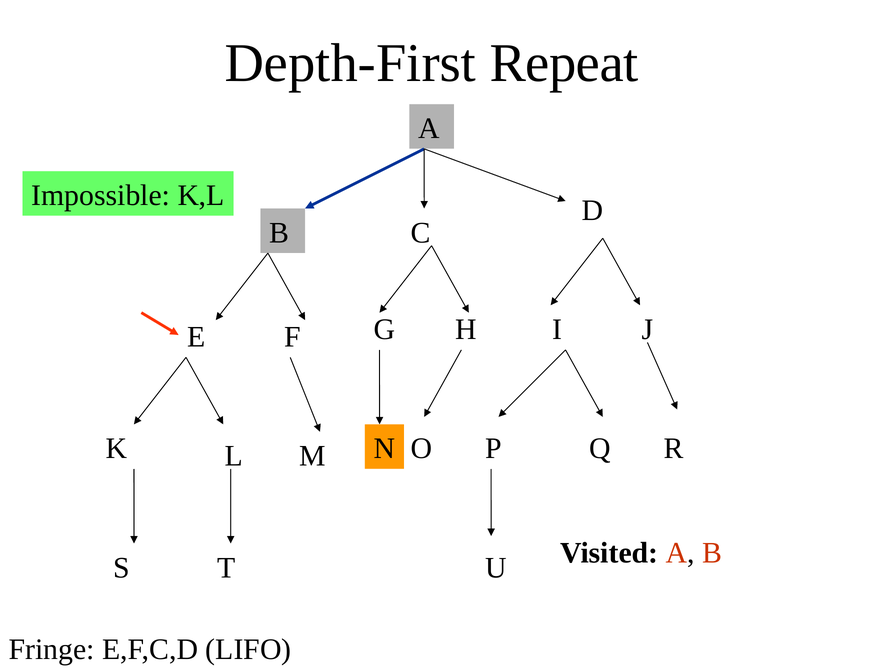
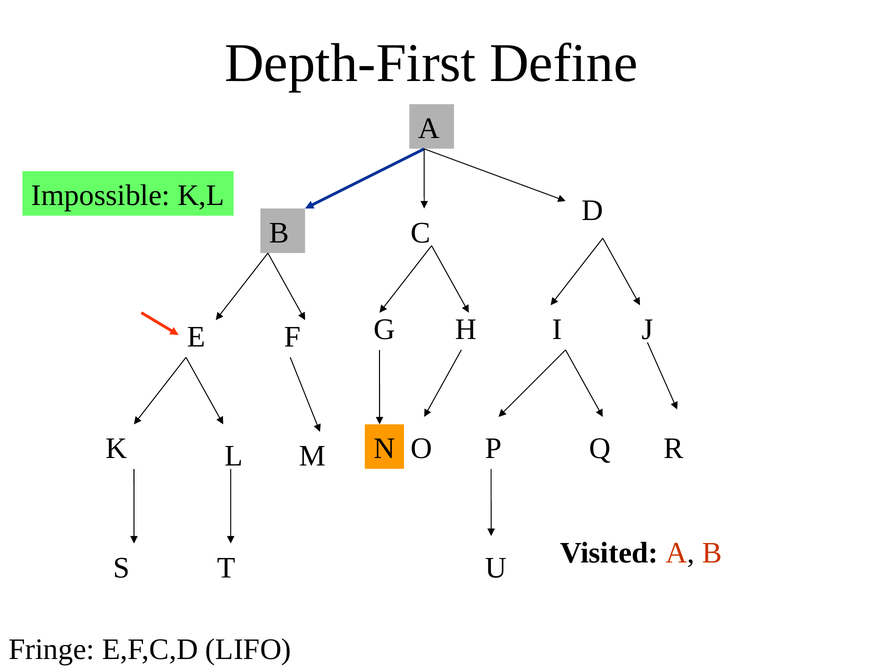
Repeat: Repeat -> Define (564, 63)
